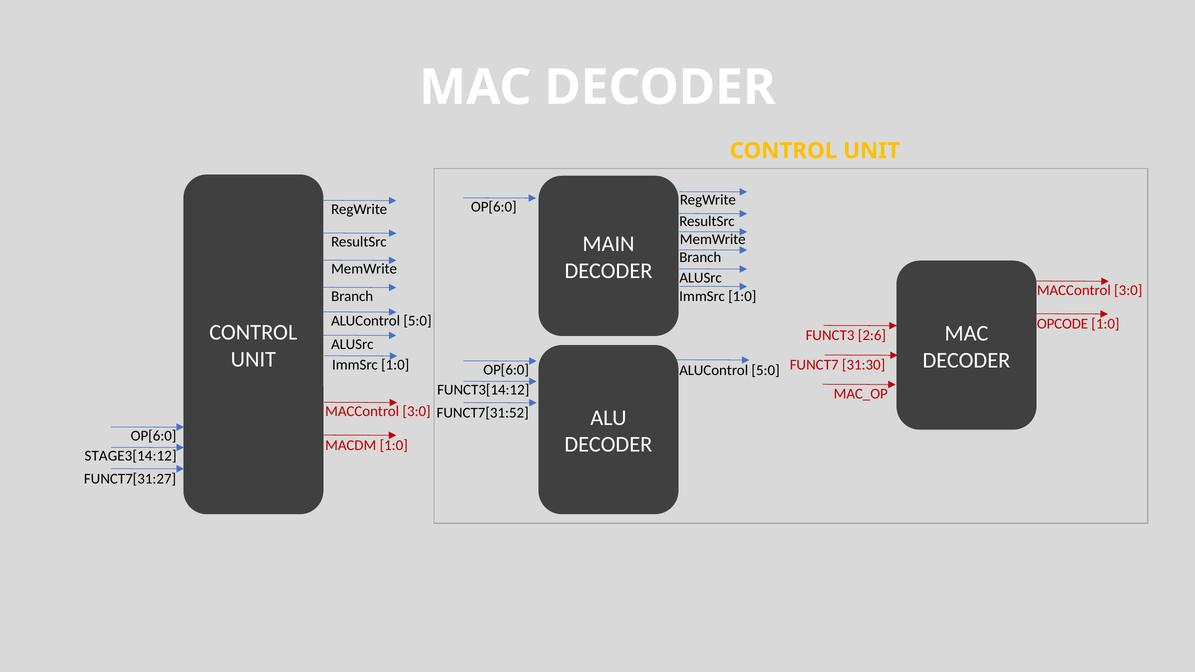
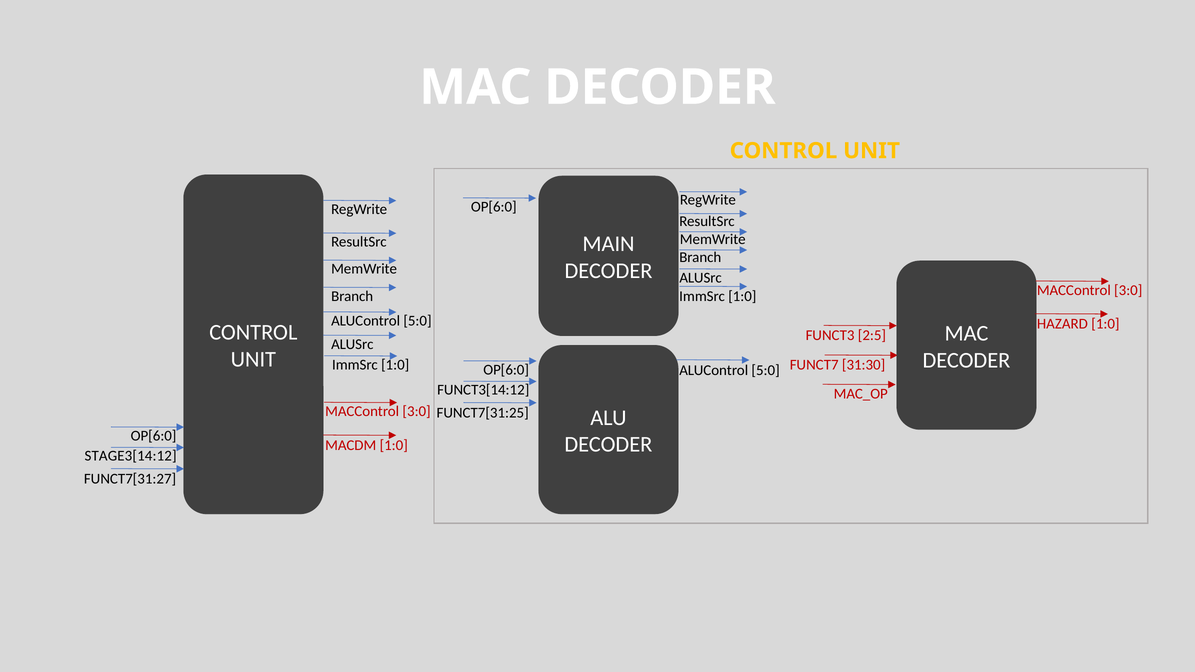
OPCODE: OPCODE -> HAZARD (1062, 324)
2:6: 2:6 -> 2:5 (872, 335)
FUNCT7[31:52: FUNCT7[31:52 -> FUNCT7[31:25 (483, 413)
